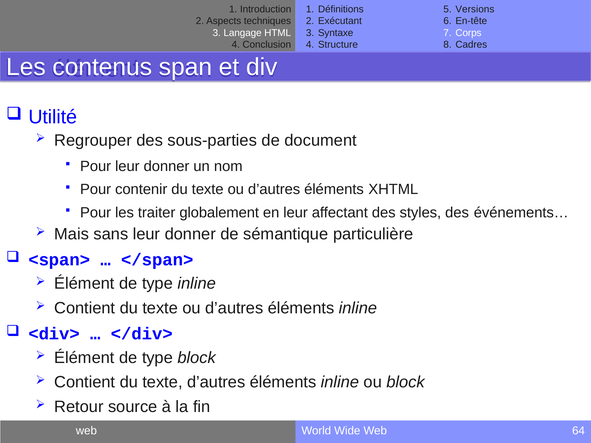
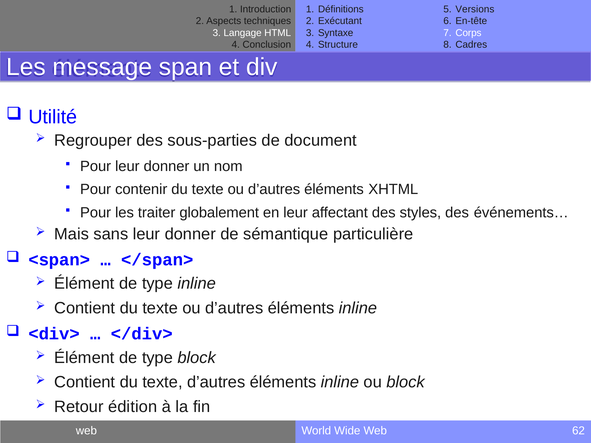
contenus: contenus -> message (102, 67)
source: source -> édition (133, 407)
64: 64 -> 62 (578, 431)
